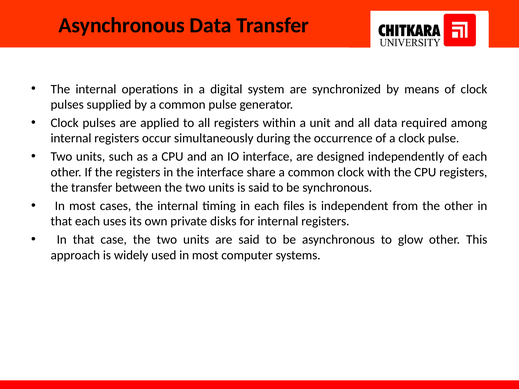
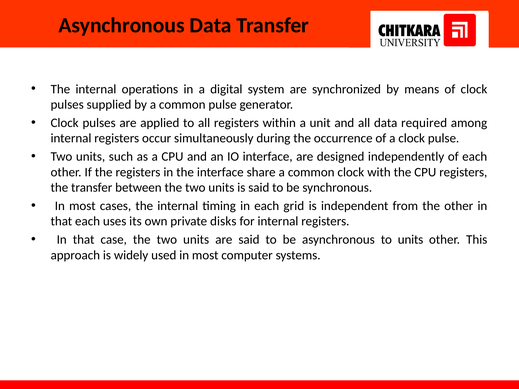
files: files -> grid (294, 206)
to glow: glow -> units (411, 240)
